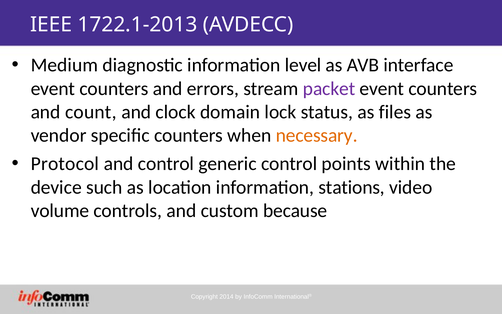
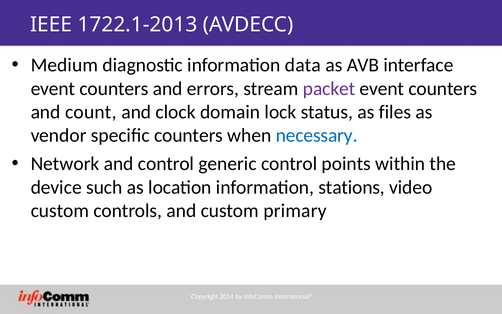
level: level -> data (303, 65)
necessary colour: orange -> blue (317, 135)
Protocol: Protocol -> Network (65, 164)
volume: volume -> custom (60, 211)
because: because -> primary (295, 211)
